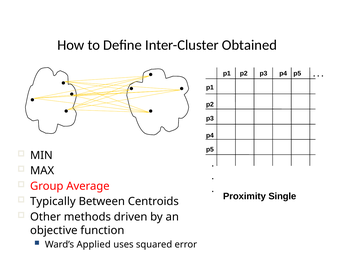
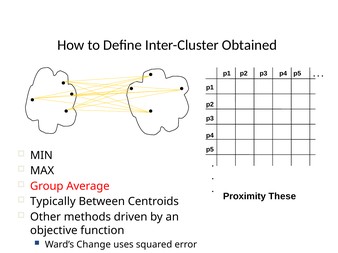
Single: Single -> These (282, 197)
Applied: Applied -> Change (94, 245)
